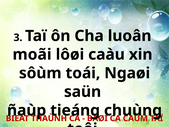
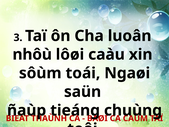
moãi: moãi -> nhôù (32, 54)
